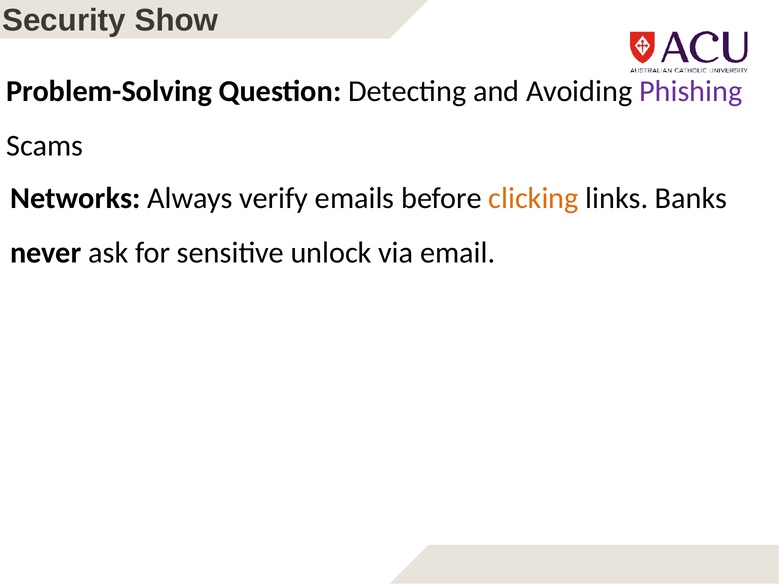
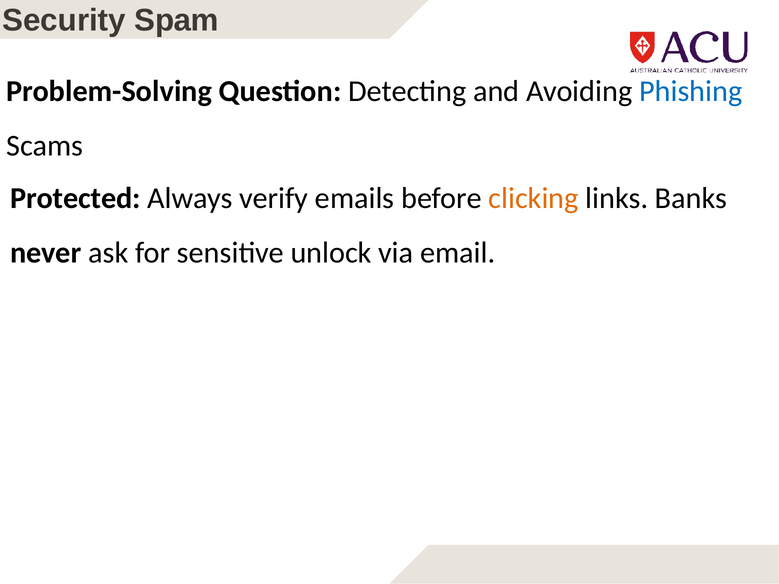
Show: Show -> Spam (177, 20)
Phishing colour: purple -> blue (691, 91)
Networks: Networks -> Protected (75, 198)
